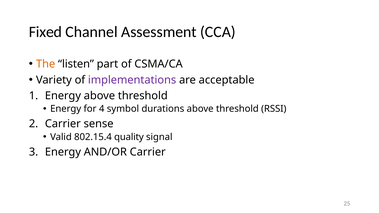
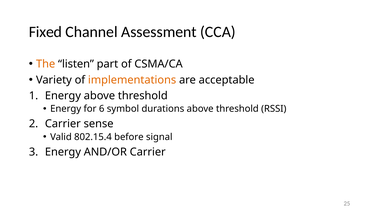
implementations colour: purple -> orange (132, 80)
4: 4 -> 6 (102, 109)
quality: quality -> before (129, 137)
